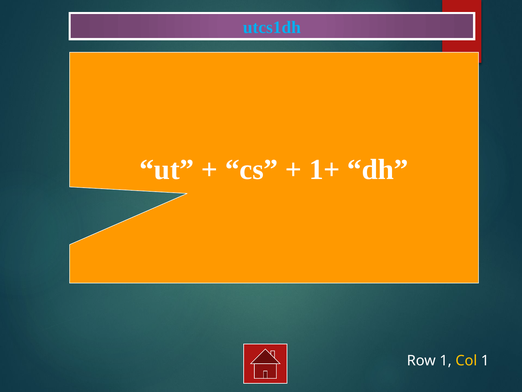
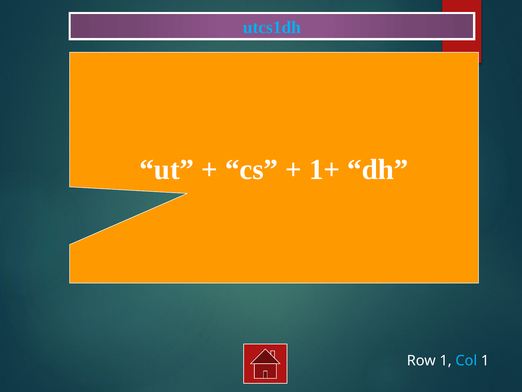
Col colour: yellow -> light blue (466, 360)
